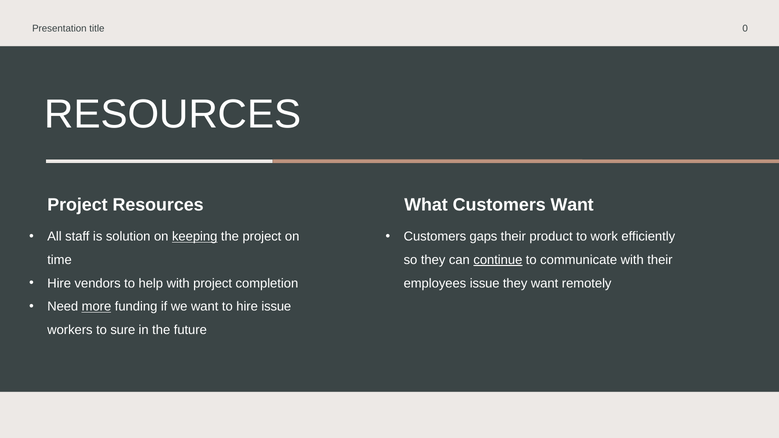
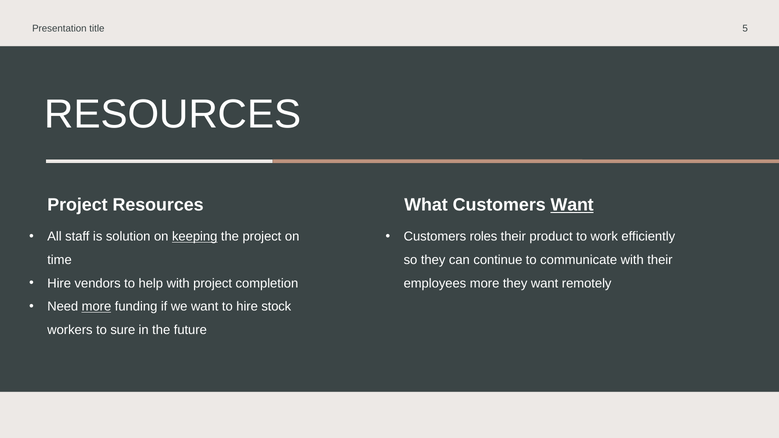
0: 0 -> 5 (745, 29)
Want underline: none -> present (572, 205)
gaps: gaps -> roles (483, 237)
continue underline: present -> none (498, 260)
employees issue: issue -> more (485, 283)
hire issue: issue -> stock (276, 307)
